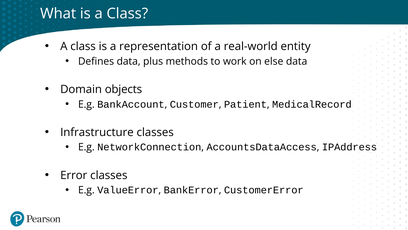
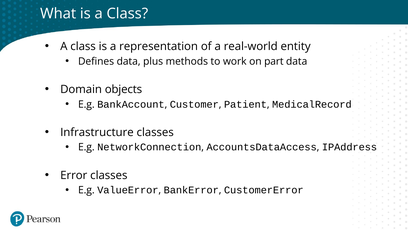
else: else -> part (274, 61)
